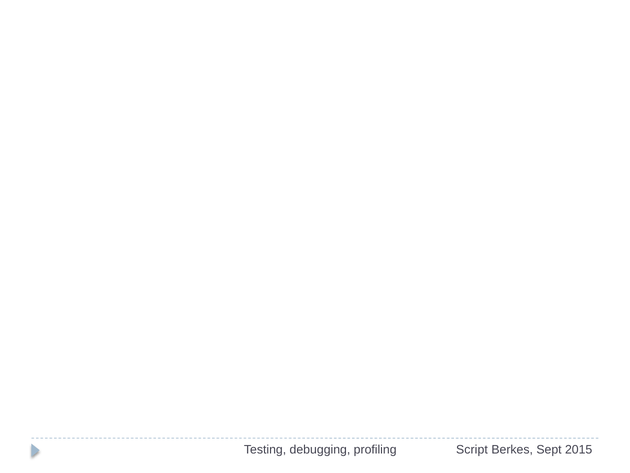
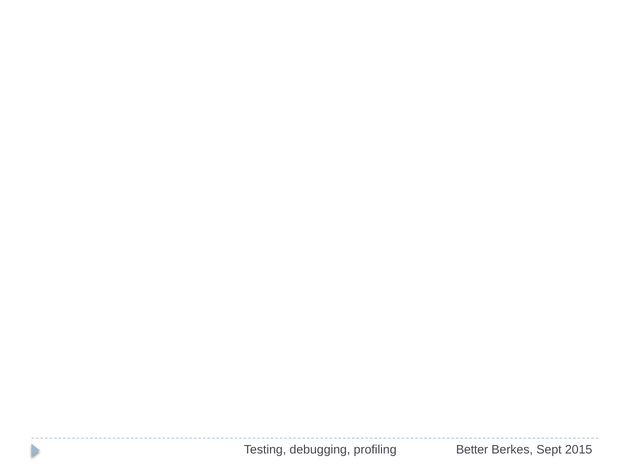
Script: Script -> Better (472, 449)
